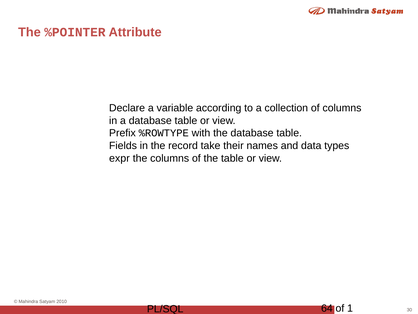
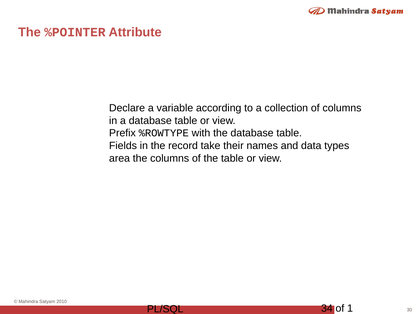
expr: expr -> area (120, 158)
64: 64 -> 34 (327, 308)
